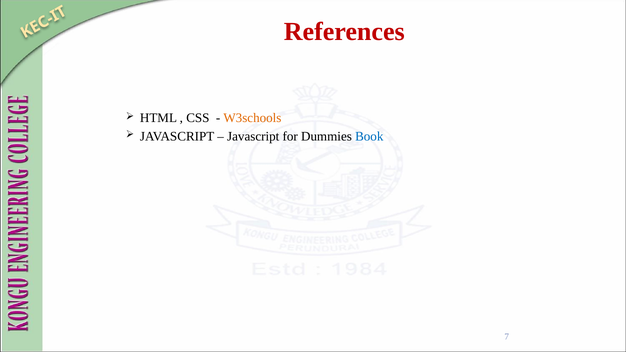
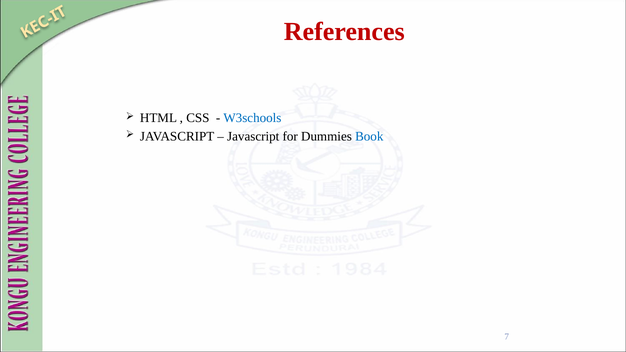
W3schools colour: orange -> blue (252, 118)
